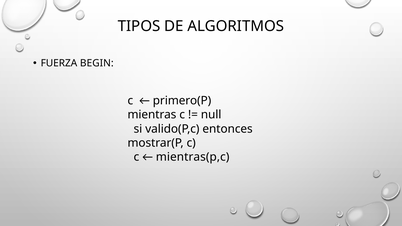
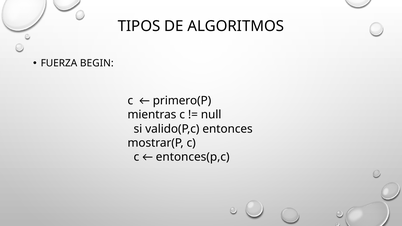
mientras(p,c: mientras(p,c -> entonces(p,c (193, 157)
